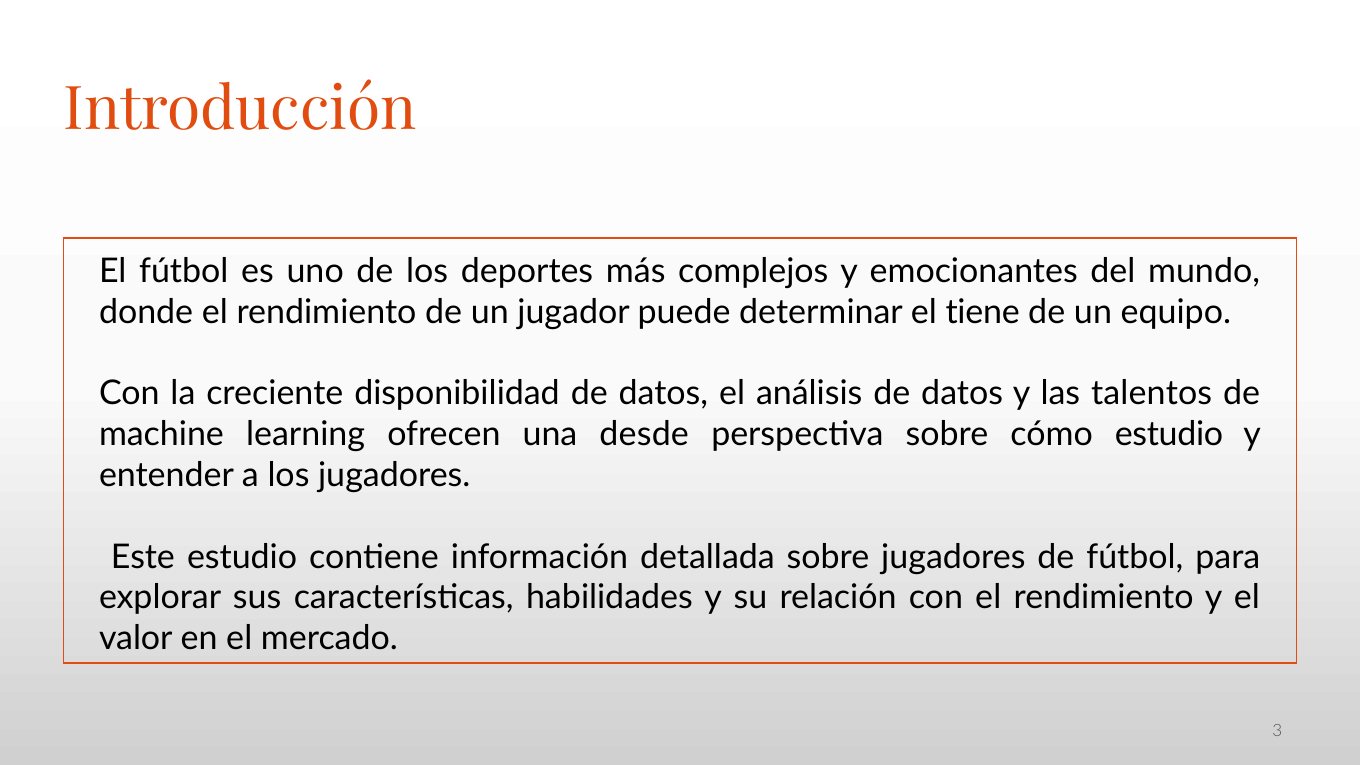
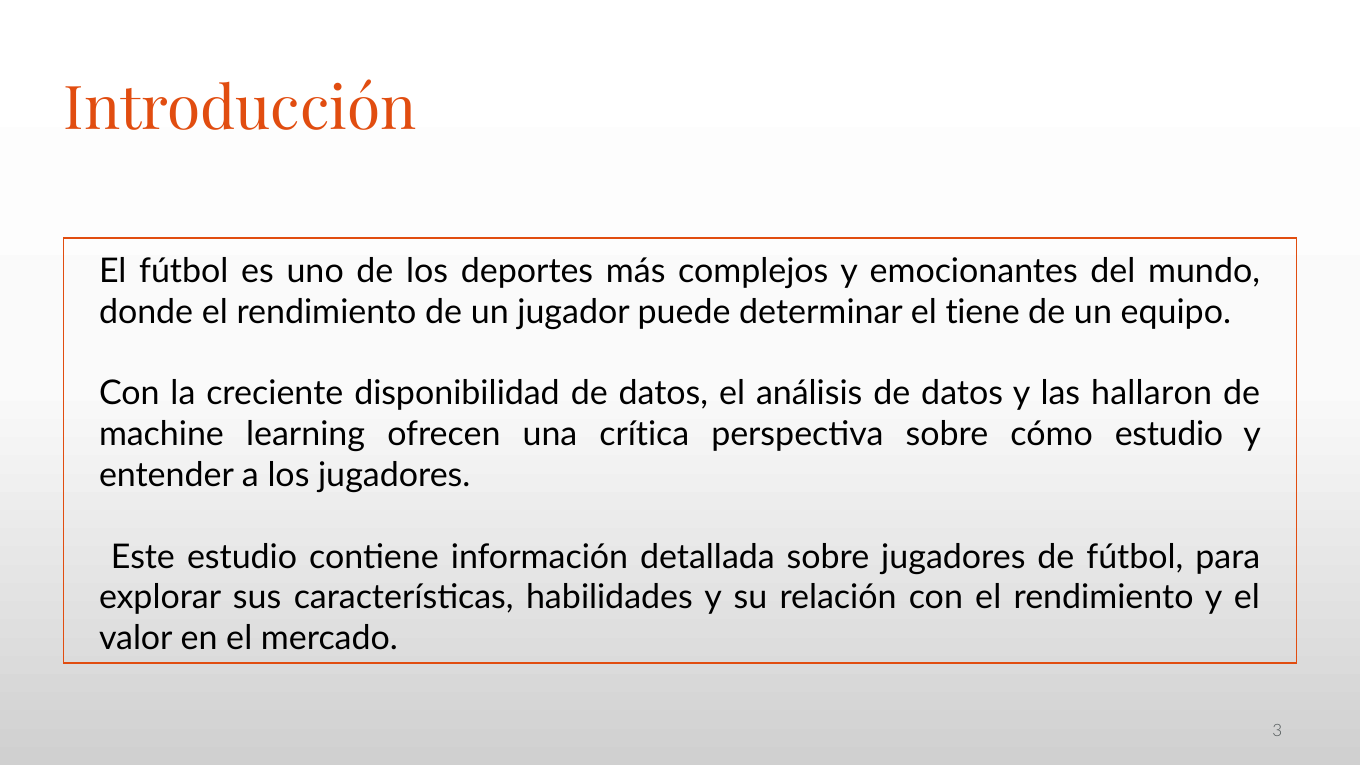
talentos: talentos -> hallaron (1152, 394)
desde: desde -> crítica (644, 434)
